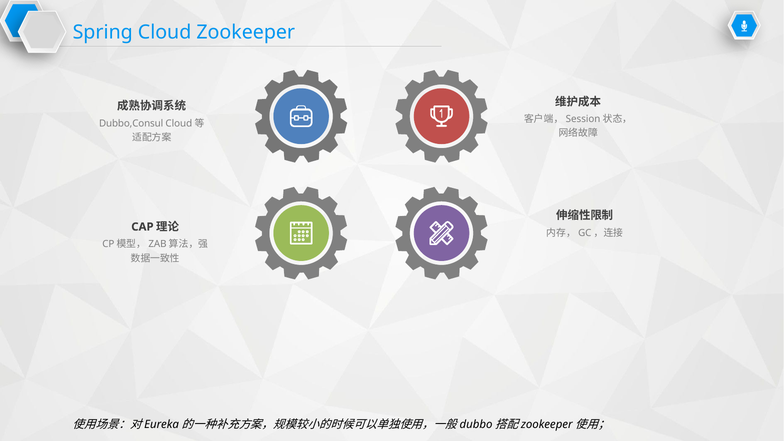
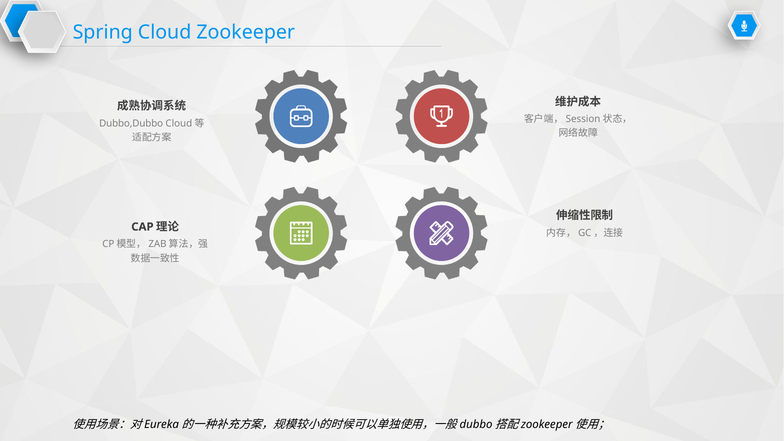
Dubbo,Consul: Dubbo,Consul -> Dubbo,Dubbo (131, 123)
